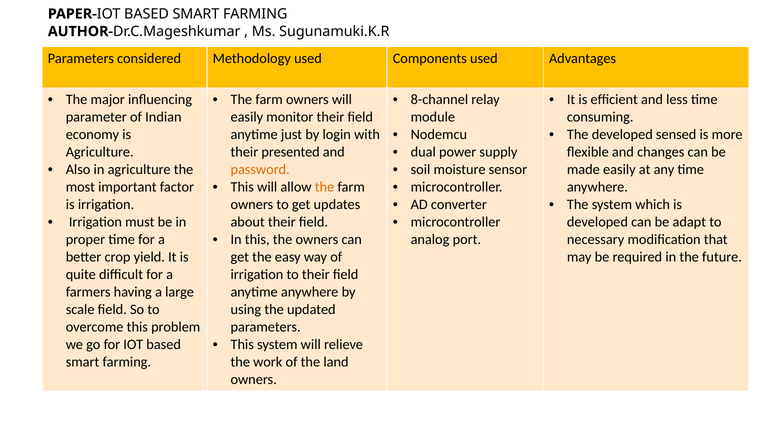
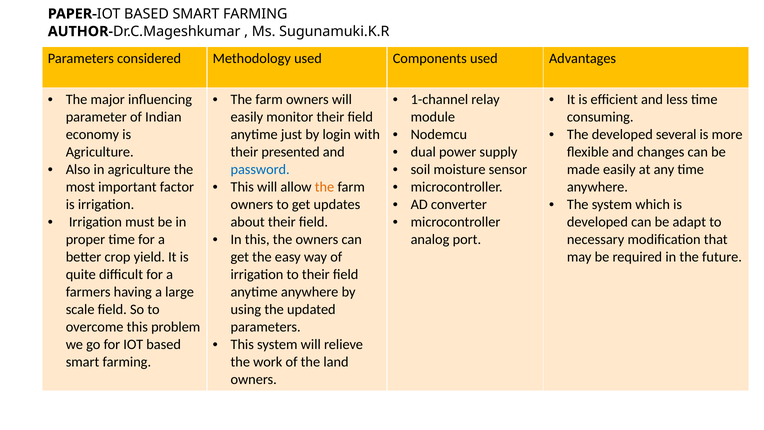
8-channel: 8-channel -> 1-channel (439, 99)
sensed: sensed -> several (676, 134)
password colour: orange -> blue (260, 169)
